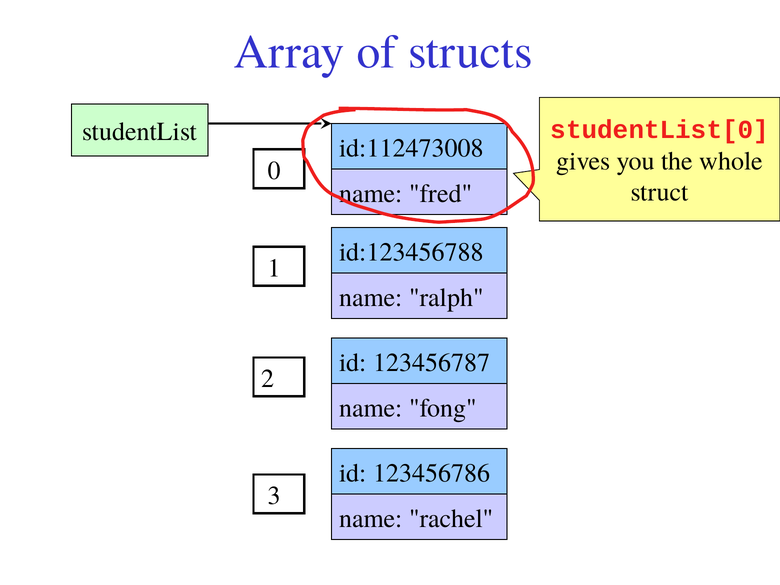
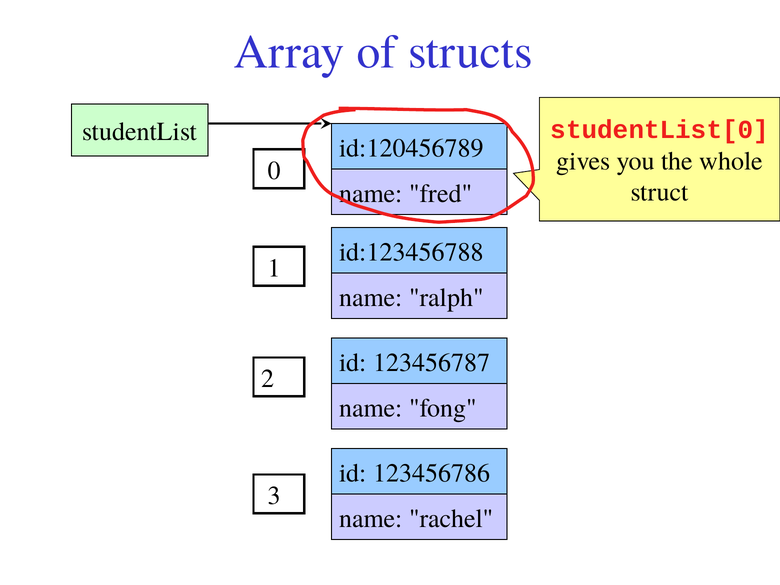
id:112473008: id:112473008 -> id:120456789 (411, 148)
